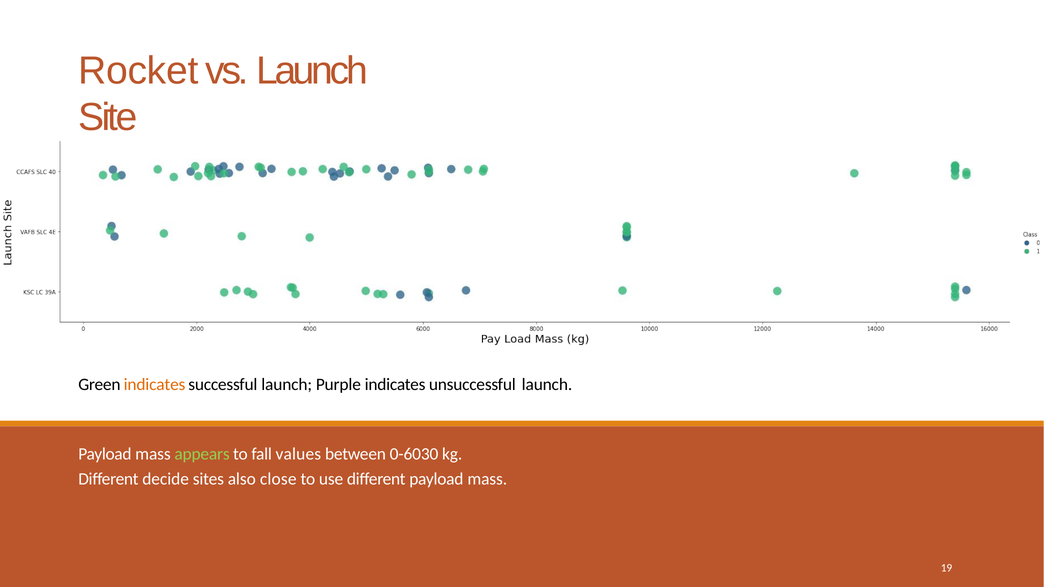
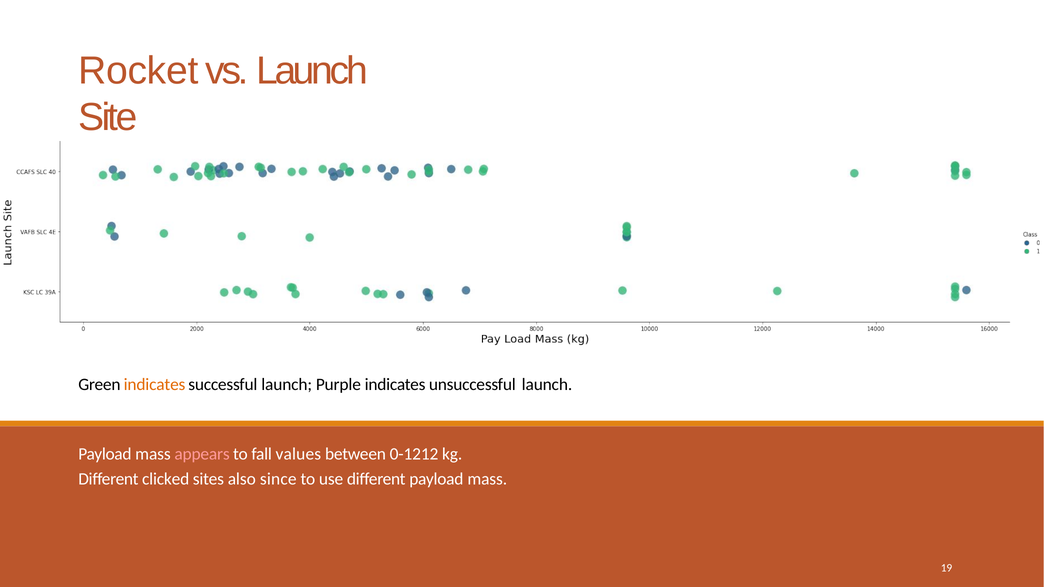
appears colour: light green -> pink (202, 454)
0-6030: 0-6030 -> 0-1212 (414, 454)
decide: decide -> clicked (166, 479)
close: close -> since (278, 479)
